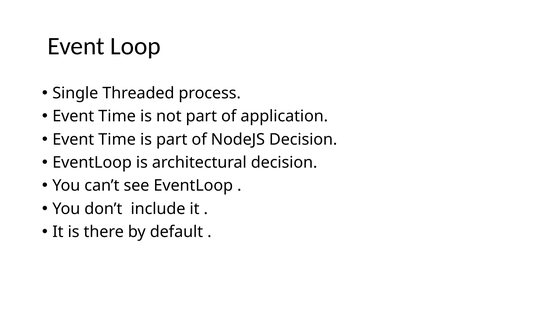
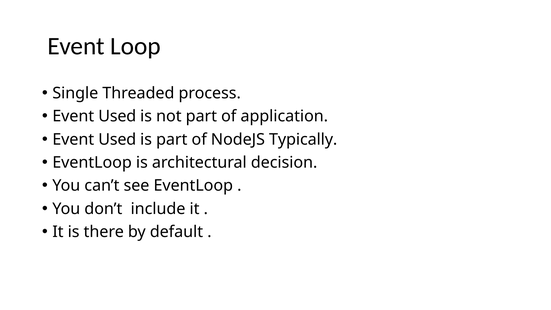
Time: Time -> Used (117, 116)
Time: Time -> Used (117, 139)
NodeJS Decision: Decision -> Typically (303, 139)
